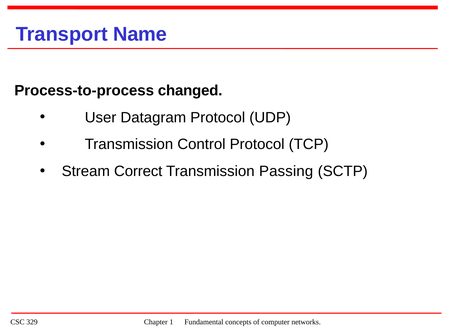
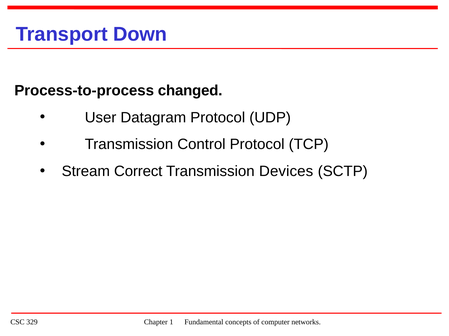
Name: Name -> Down (140, 34)
Passing: Passing -> Devices (286, 172)
